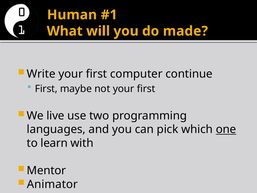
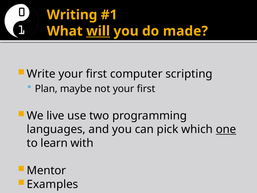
Human: Human -> Writing (72, 15)
will underline: none -> present (98, 31)
continue: continue -> scripting (189, 74)
First: First -> Plan (46, 89)
Animator: Animator -> Examples (52, 184)
